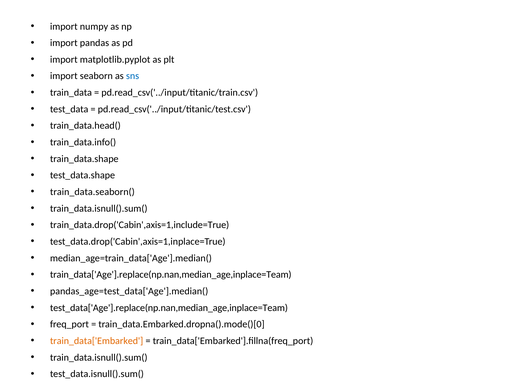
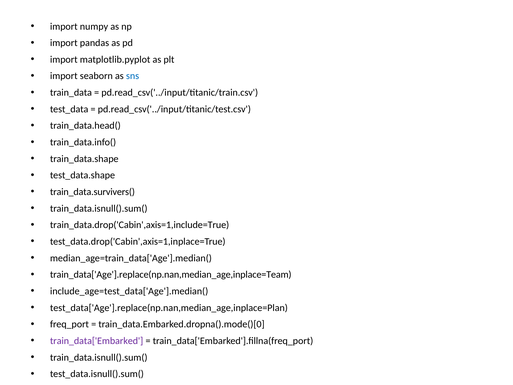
train_data.seaborn(: train_data.seaborn( -> train_data.survivers( (92, 192)
pandas_age=test_data['Age'].median(: pandas_age=test_data['Age'].median( -> include_age=test_data['Age'].median( (129, 291)
test_data['Age'].replace(np.nan,median_age,inplace=Team: test_data['Age'].replace(np.nan,median_age,inplace=Team -> test_data['Age'].replace(np.nan,median_age,inplace=Plan (169, 308)
train_data['Embarked colour: orange -> purple (97, 341)
